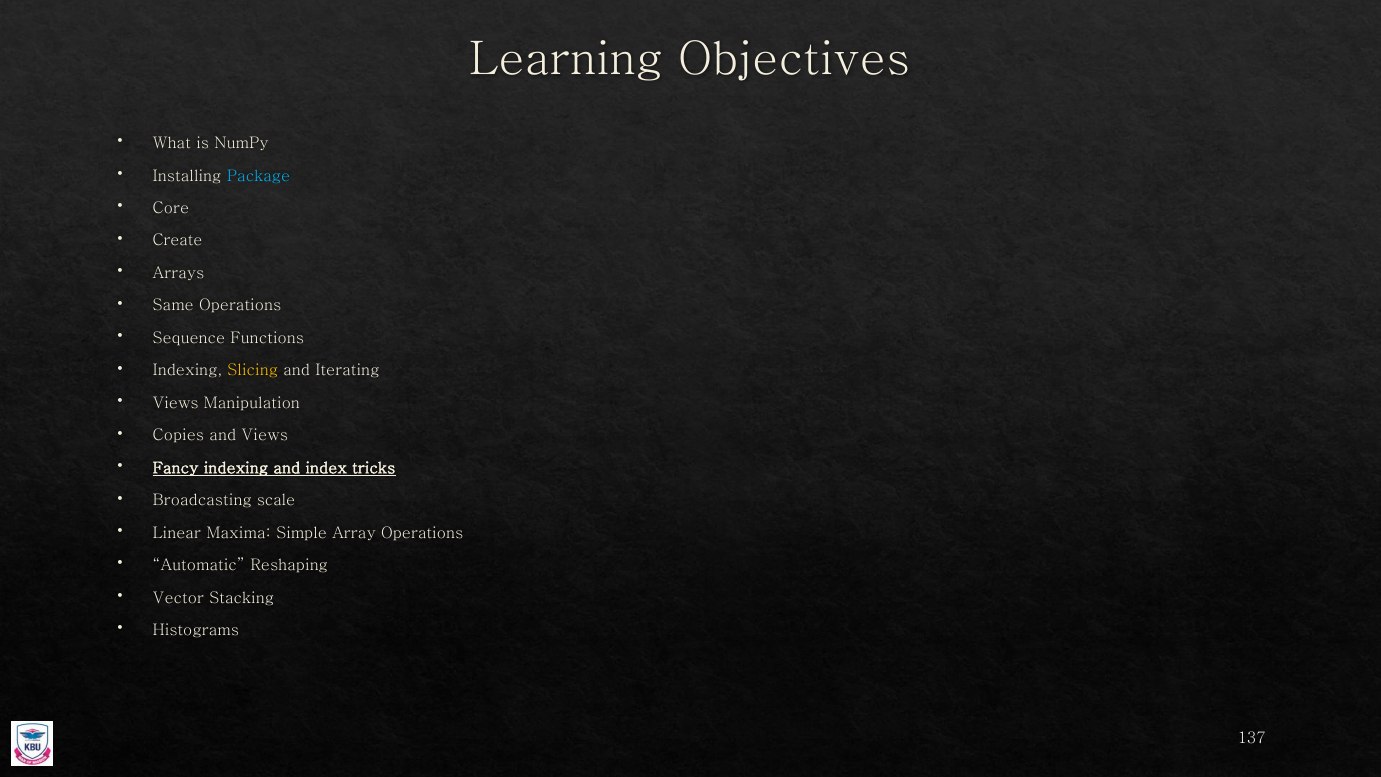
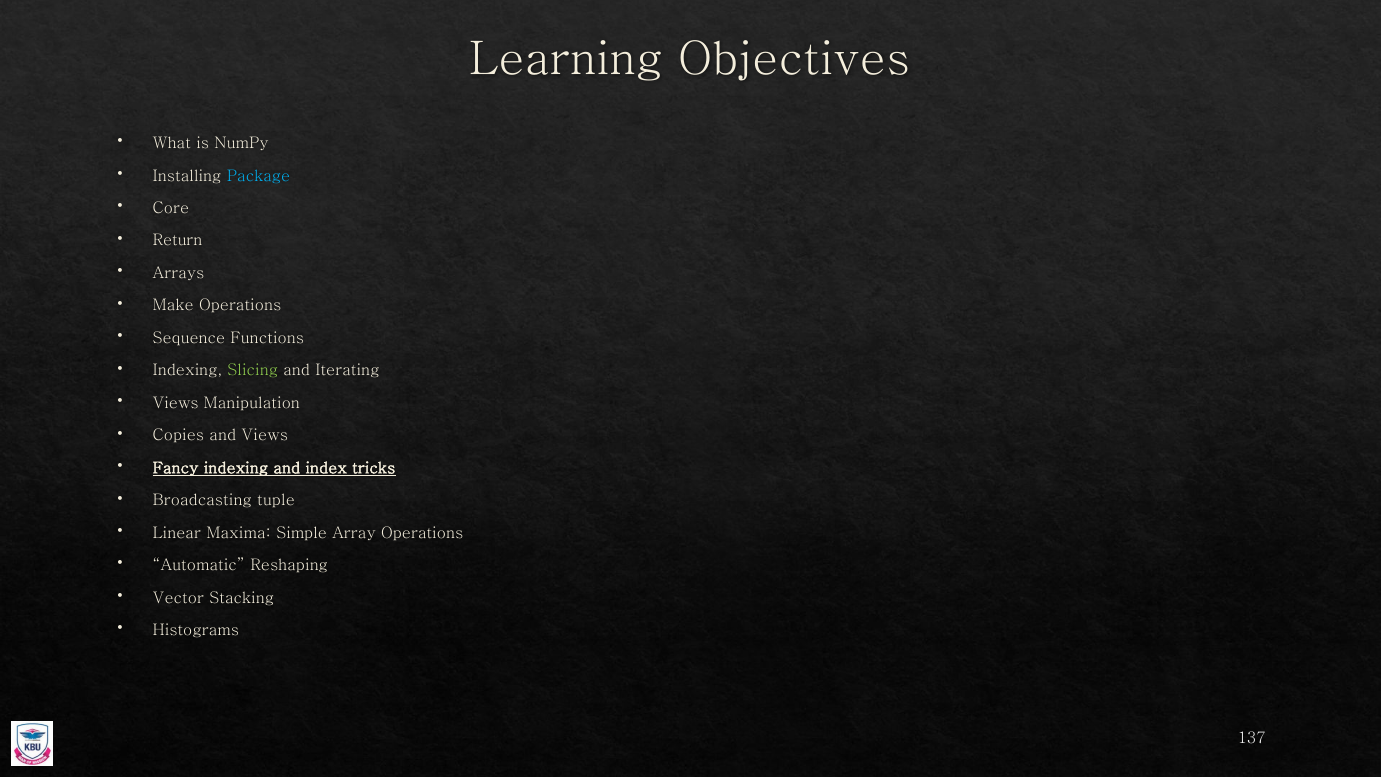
Create: Create -> Return (177, 241)
Same: Same -> Make (173, 306)
Slicing colour: yellow -> light green (253, 370)
scale: scale -> tuple (276, 500)
